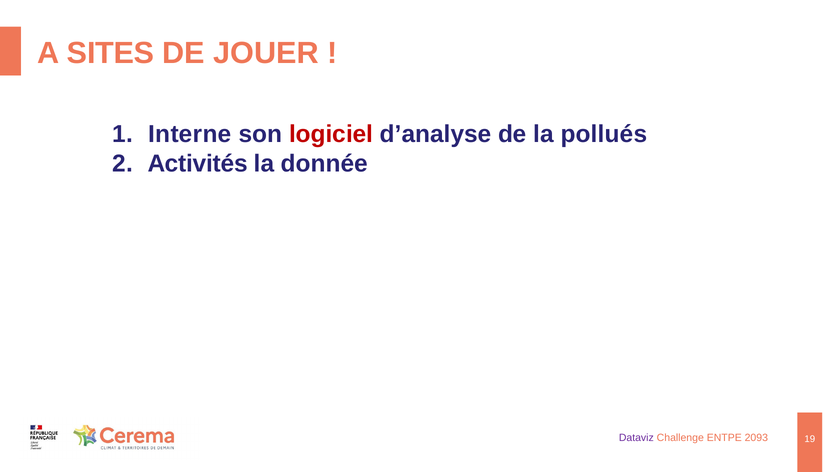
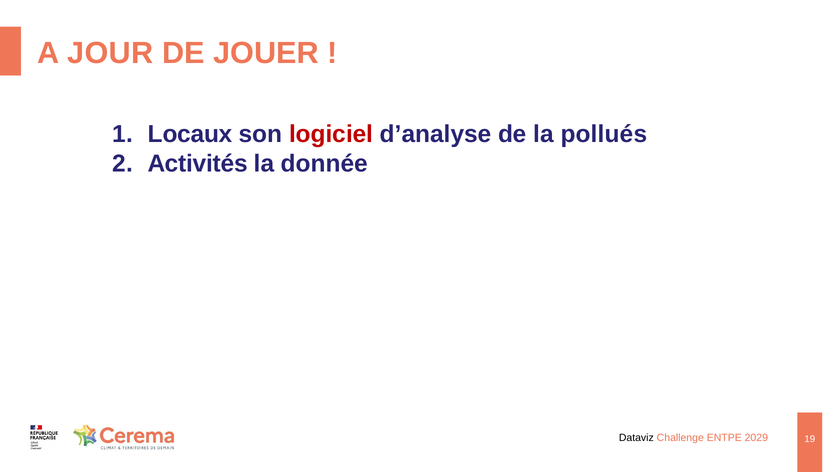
SITES: SITES -> JOUR (110, 53)
Interne: Interne -> Locaux (190, 134)
Dataviz colour: purple -> black (636, 438)
2093: 2093 -> 2029 (756, 438)
